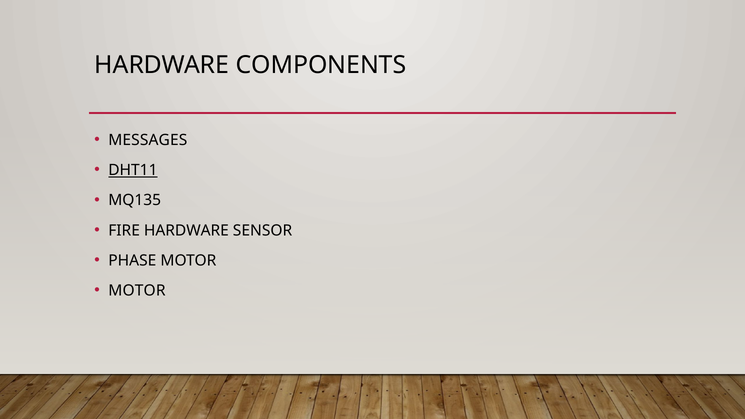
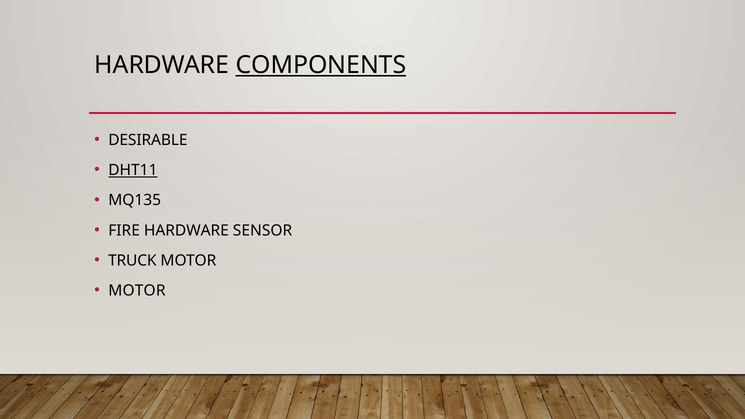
COMPONENTS underline: none -> present (321, 65)
MESSAGES: MESSAGES -> DESIRABLE (148, 140)
PHASE: PHASE -> TRUCK (132, 261)
